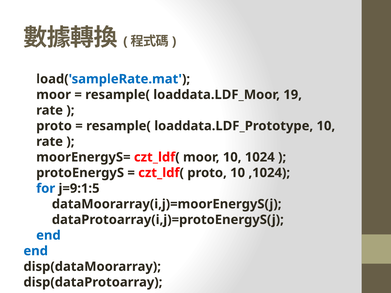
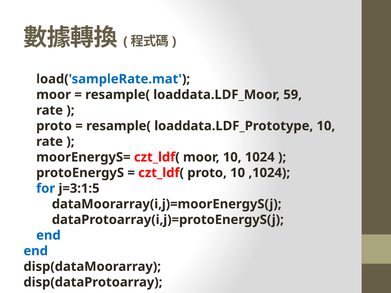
19: 19 -> 59 (293, 95)
j=9:1:5: j=9:1:5 -> j=3:1:5 (79, 189)
